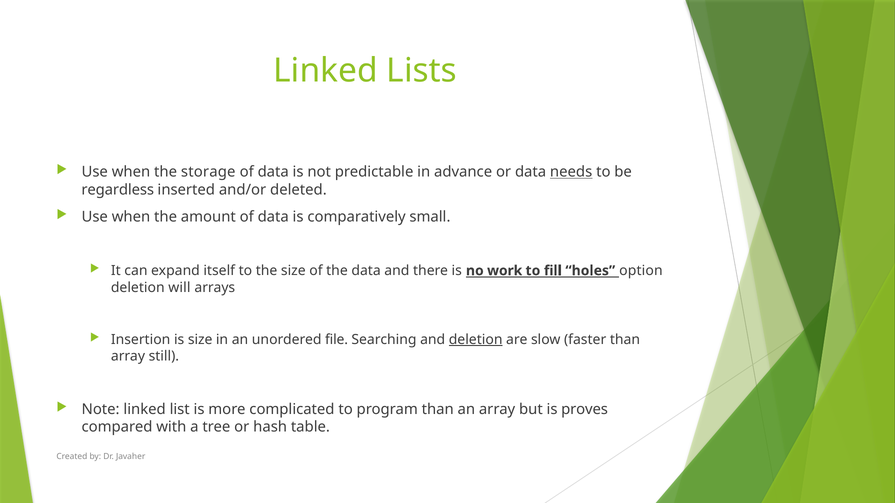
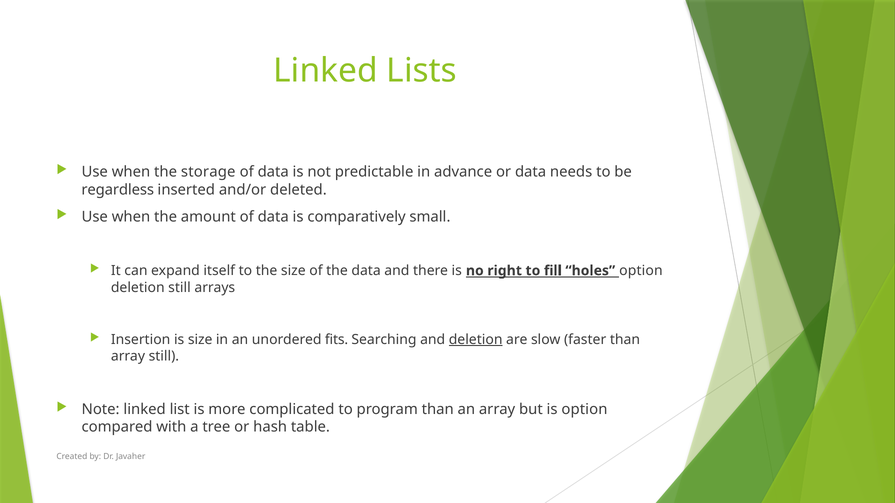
needs underline: present -> none (571, 172)
work: work -> right (505, 271)
deletion will: will -> still (179, 288)
file: file -> fits (337, 340)
is proves: proves -> option (584, 410)
